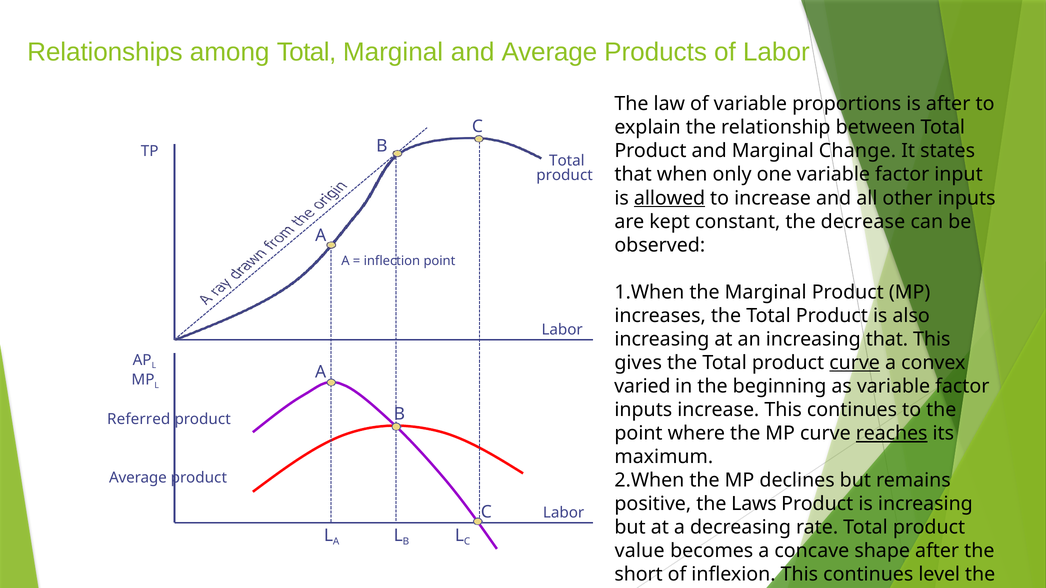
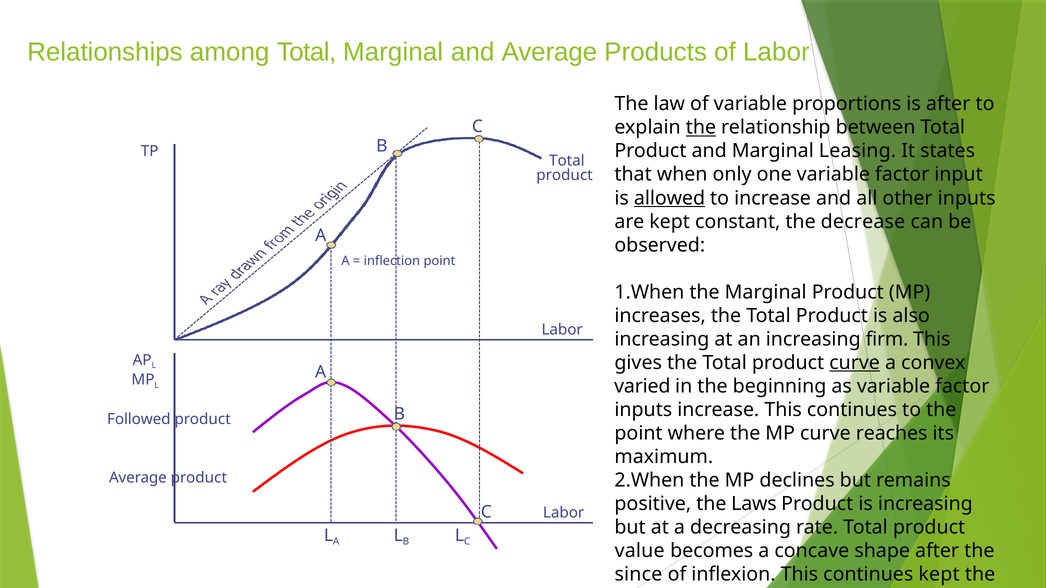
the underline: none -> present (701, 128)
Change: Change -> Leasing (857, 151)
increasing that: that -> firm (887, 339)
Referred: Referred -> Followed (139, 419)
reaches underline: present -> none (892, 434)
short: short -> since (638, 575)
continues level: level -> kept (939, 575)
